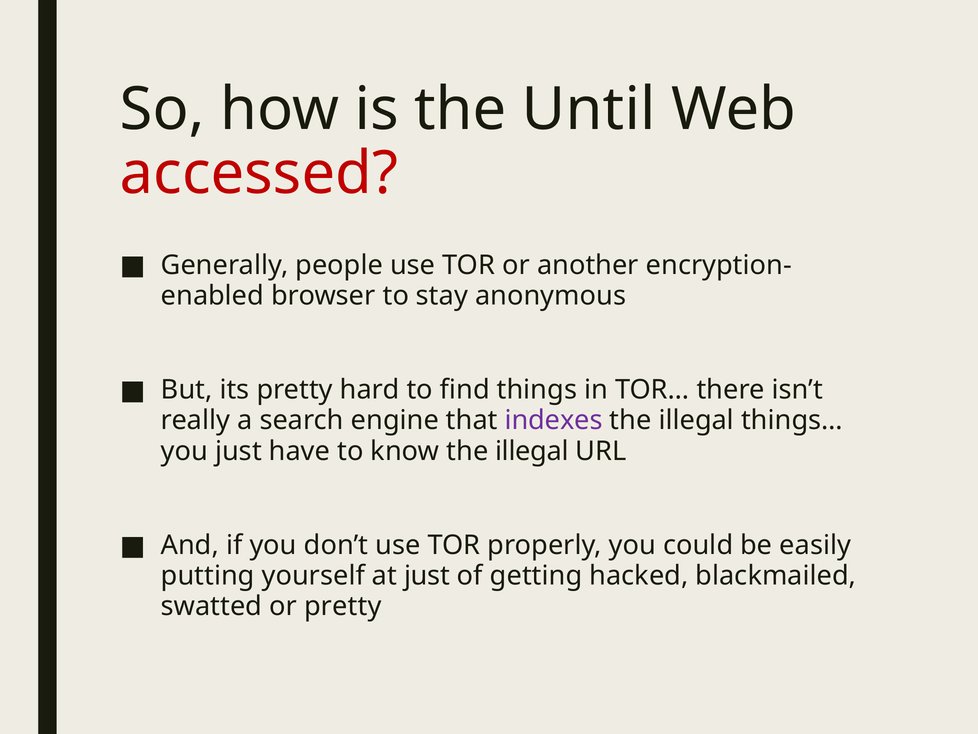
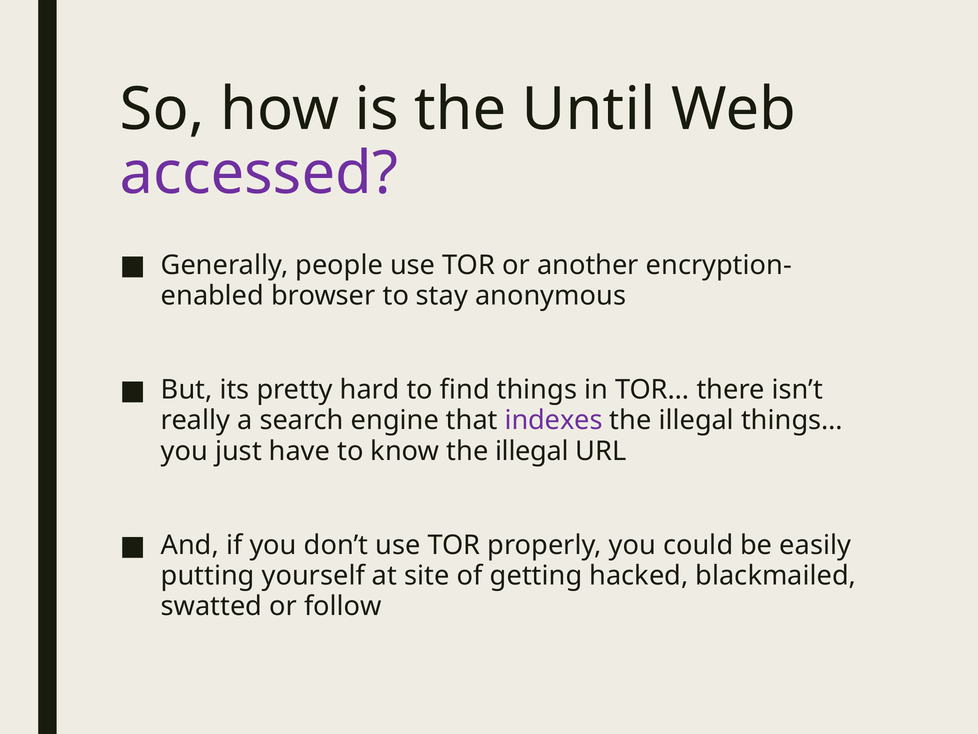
accessed colour: red -> purple (259, 174)
at just: just -> site (427, 575)
or pretty: pretty -> follow (343, 606)
